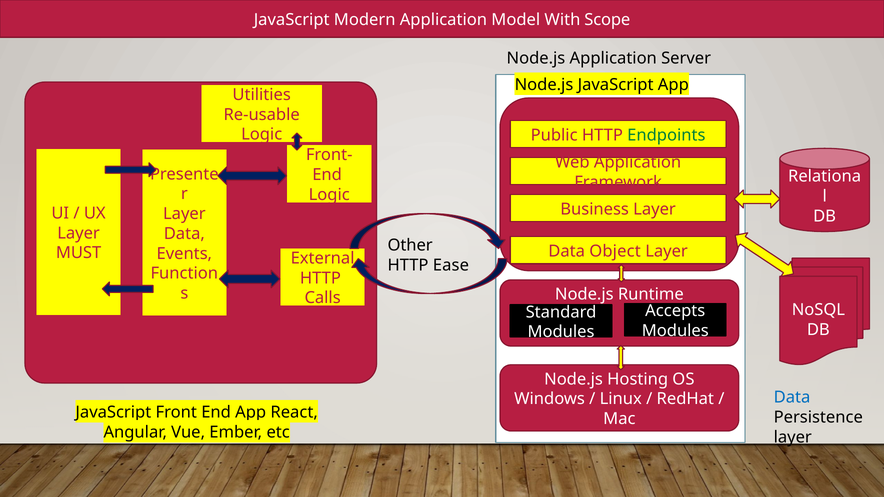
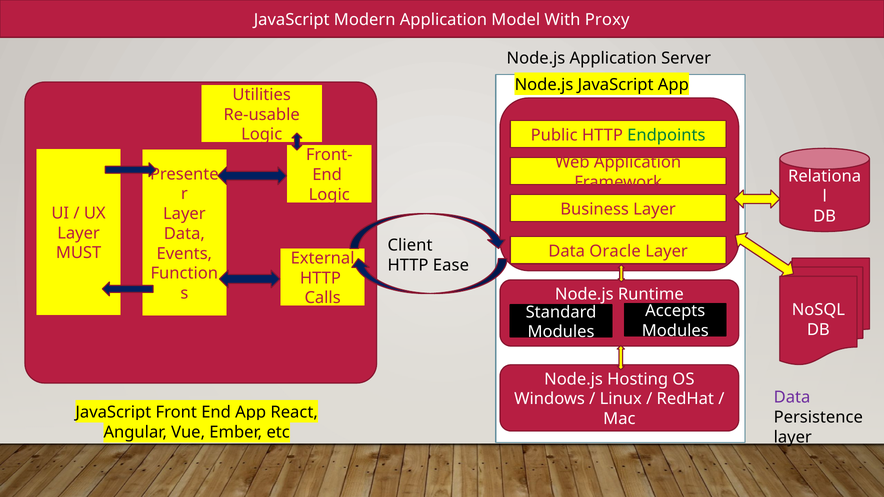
Scope: Scope -> Proxy (607, 20)
Other: Other -> Client (410, 246)
Object: Object -> Oracle (615, 251)
Data colour: blue -> purple (792, 398)
